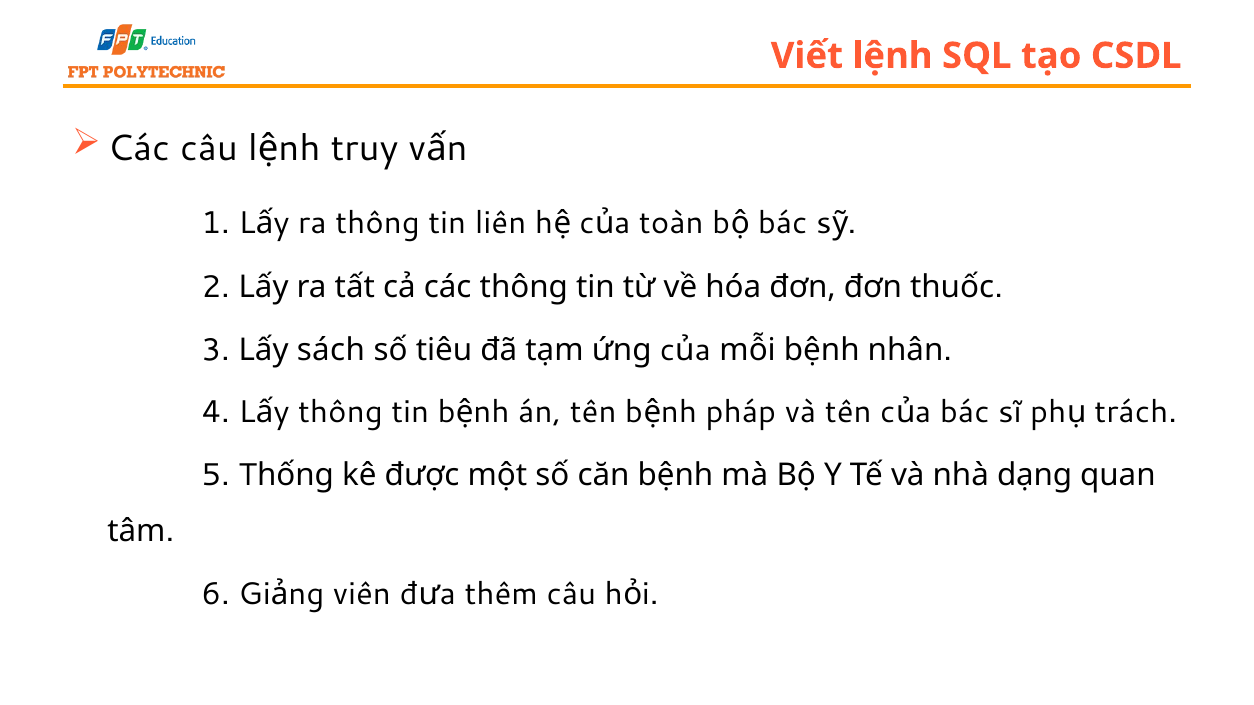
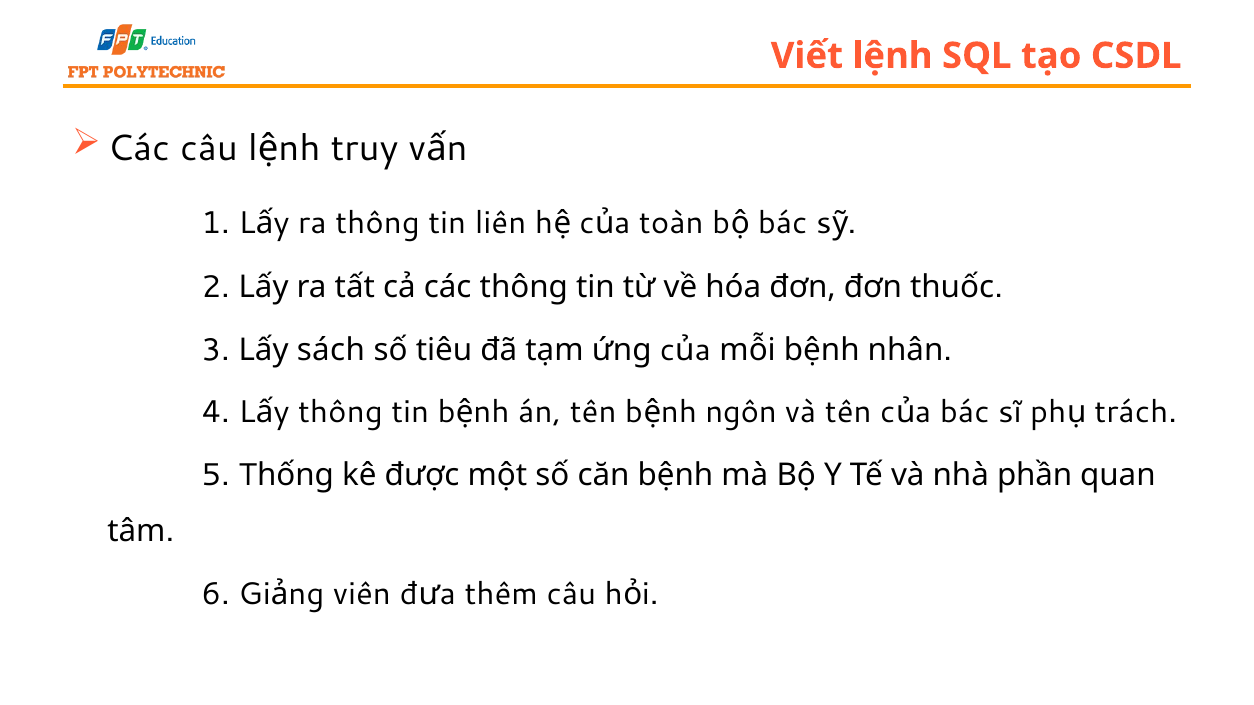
pháp: pháp -> ngôn (741, 413)
dạng: dạng -> phần (1035, 475)
